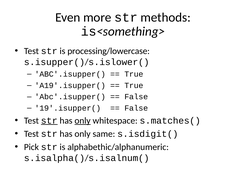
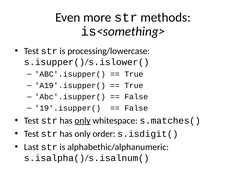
str underline: present -> none (49, 121)
same: same -> order (104, 134)
Pick: Pick -> Last (31, 147)
